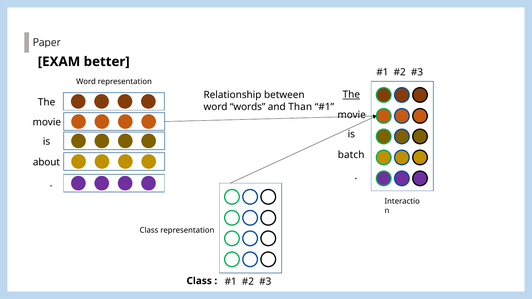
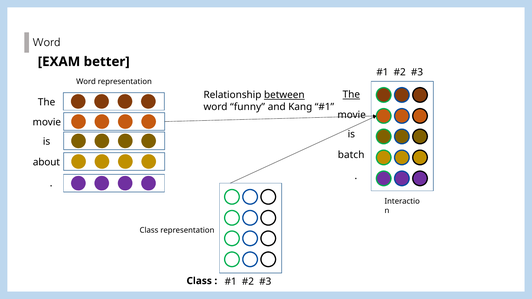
Paper: Paper -> Word (47, 43)
between underline: none -> present (284, 95)
words: words -> funny (248, 107)
Than: Than -> Kang (300, 107)
